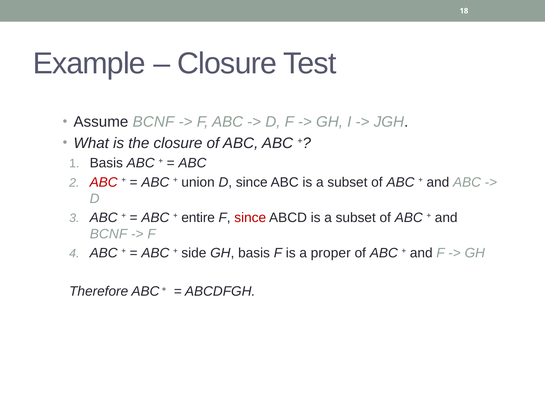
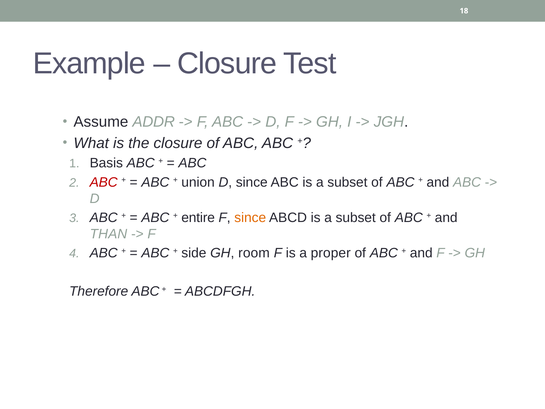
Assume BCNF: BCNF -> ADDR (154, 122)
since colour: red -> orange (250, 217)
BCNF: BCNF -> THAN (109, 234)
GH basis: basis -> room (254, 253)
